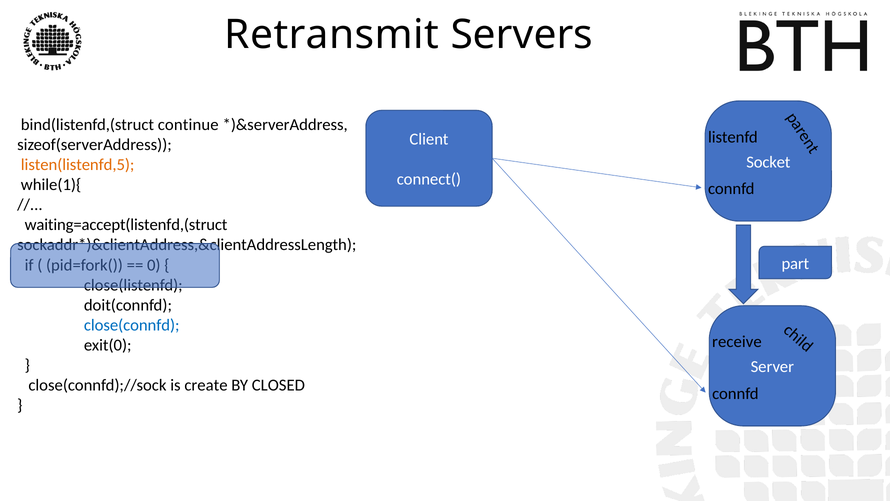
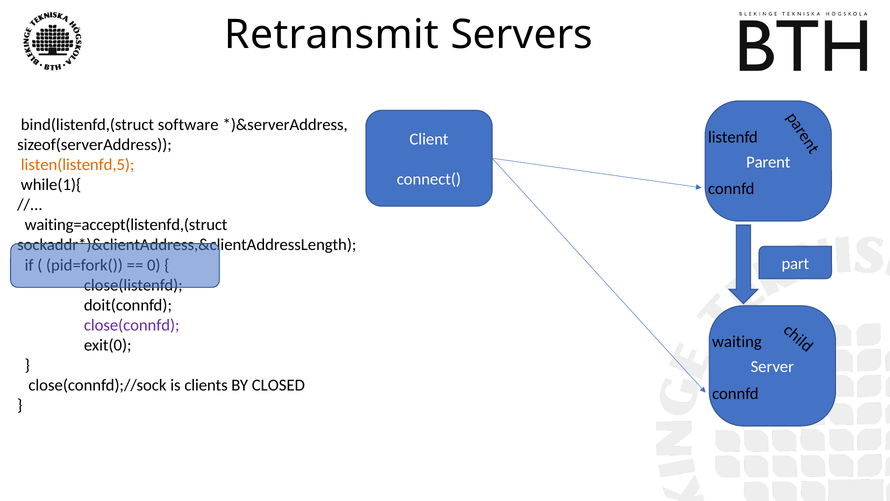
continue: continue -> software (188, 125)
Socket: Socket -> Parent (768, 162)
close(connfd colour: blue -> purple (132, 325)
receive: receive -> waiting (737, 342)
create: create -> clients (206, 385)
